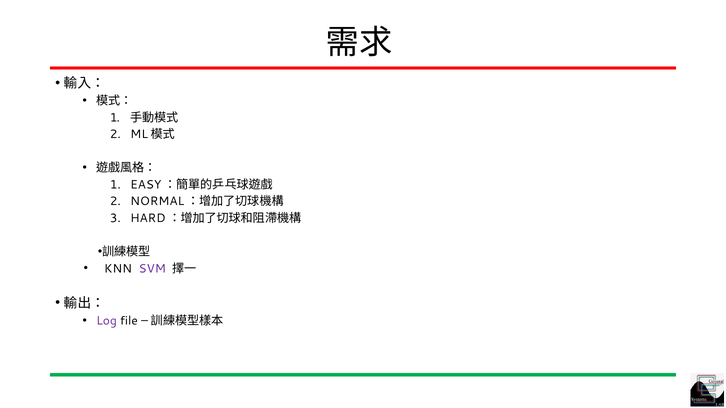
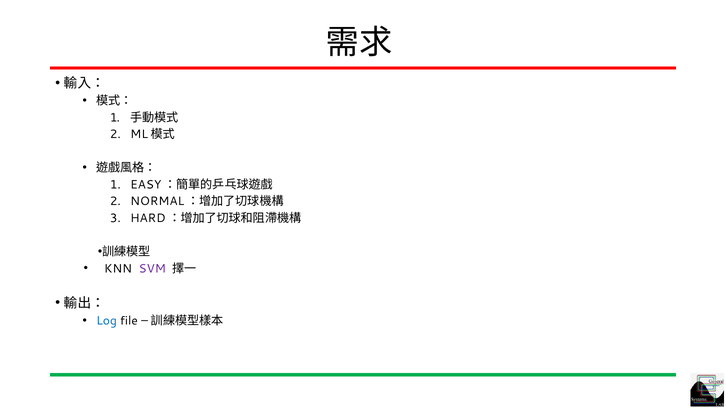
Log colour: purple -> blue (107, 321)
